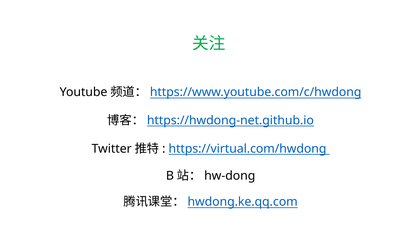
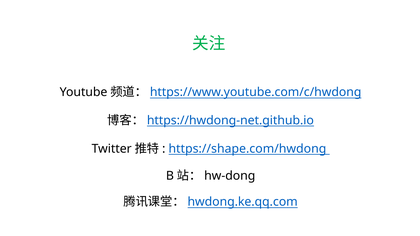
https://virtual.com/hwdong: https://virtual.com/hwdong -> https://shape.com/hwdong (247, 149)
